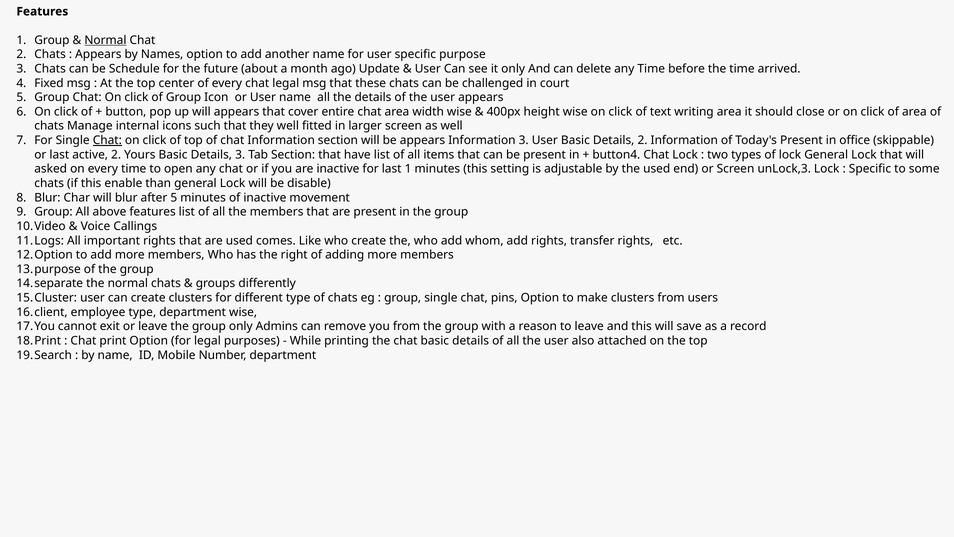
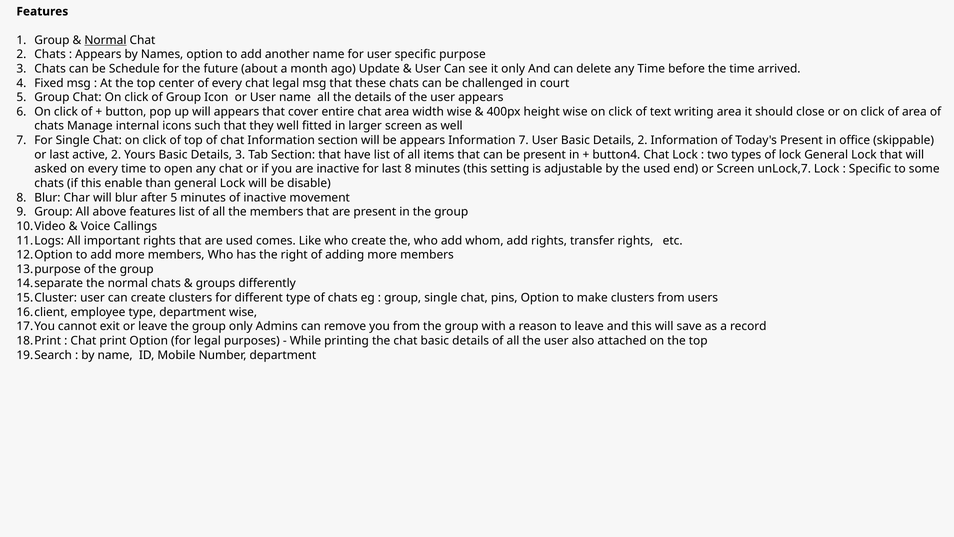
Chat underline: present -> none (107, 140)
Information 3: 3 -> 7 (524, 140)
last 1: 1 -> 8 (408, 169)
unLock,3: unLock,3 -> unLock,7 (784, 169)
